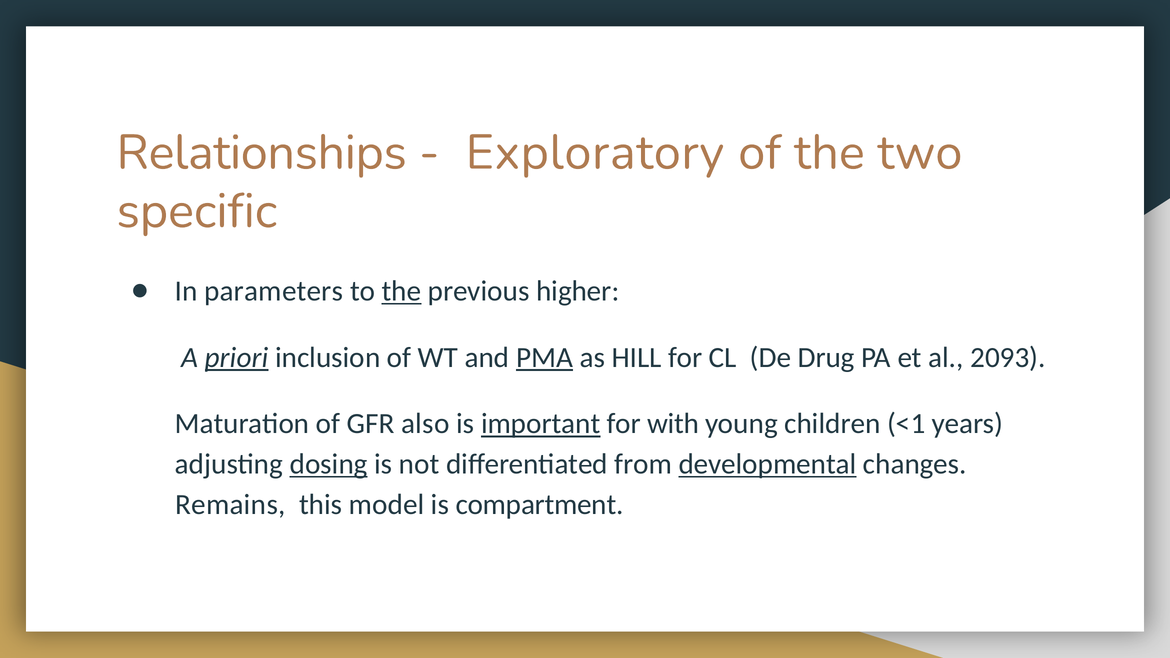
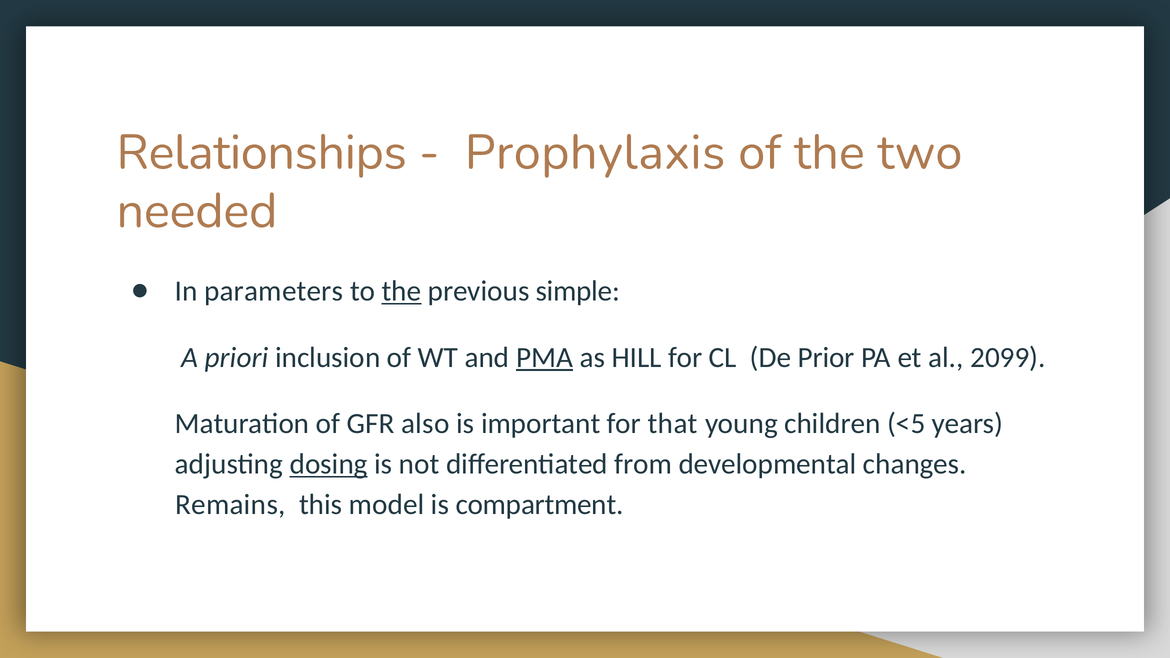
Exploratory: Exploratory -> Prophylaxis (595, 153)
specific: specific -> needed (197, 211)
higher: higher -> simple (578, 291)
priori underline: present -> none (237, 358)
Drug: Drug -> Prior (826, 358)
2093: 2093 -> 2099 (1008, 358)
important underline: present -> none (541, 424)
with: with -> that (673, 424)
<1: <1 -> <5 (906, 424)
developmental underline: present -> none (767, 464)
